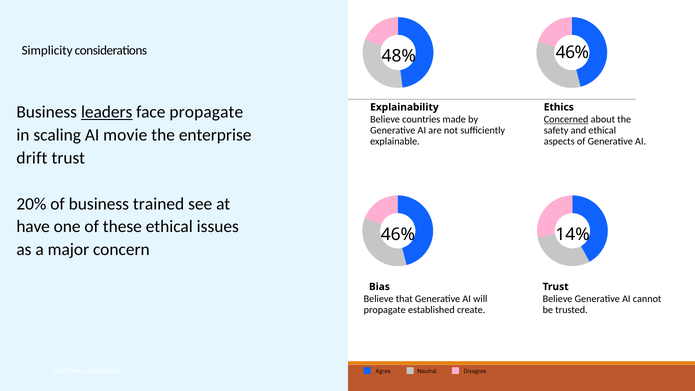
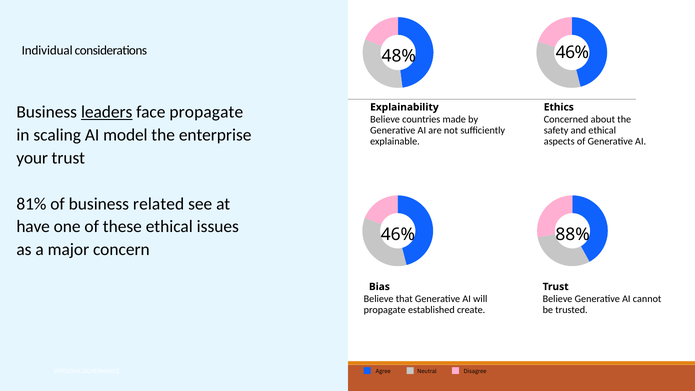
Simplicity: Simplicity -> Individual (47, 50)
Concerned underline: present -> none (566, 120)
movie: movie -> model (125, 135)
drift: drift -> your (32, 158)
20%: 20% -> 81% (31, 204)
trained: trained -> related (159, 204)
14%: 14% -> 88% (573, 234)
